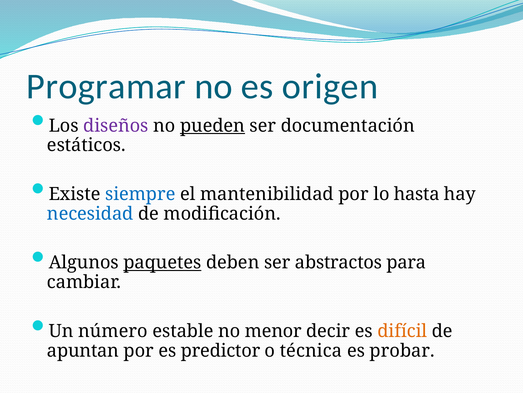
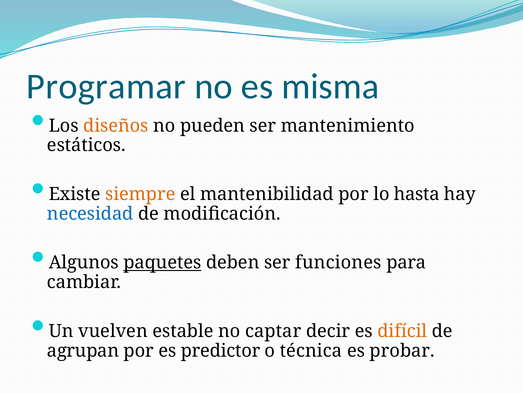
origen: origen -> misma (330, 86)
diseños colour: purple -> orange (116, 125)
pueden underline: present -> none (212, 125)
documentación: documentación -> mantenimiento (348, 125)
siempre colour: blue -> orange (140, 194)
abstractos: abstractos -> funciones (338, 262)
número: número -> vuelven (113, 330)
menor: menor -> captar (273, 330)
apuntan: apuntan -> agrupan (83, 350)
